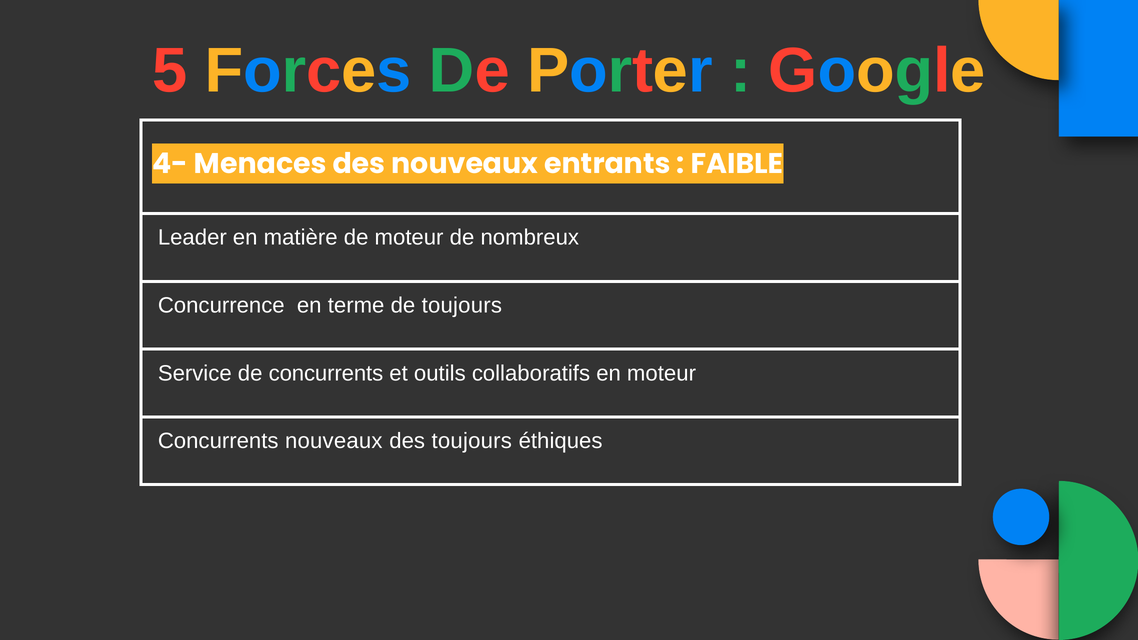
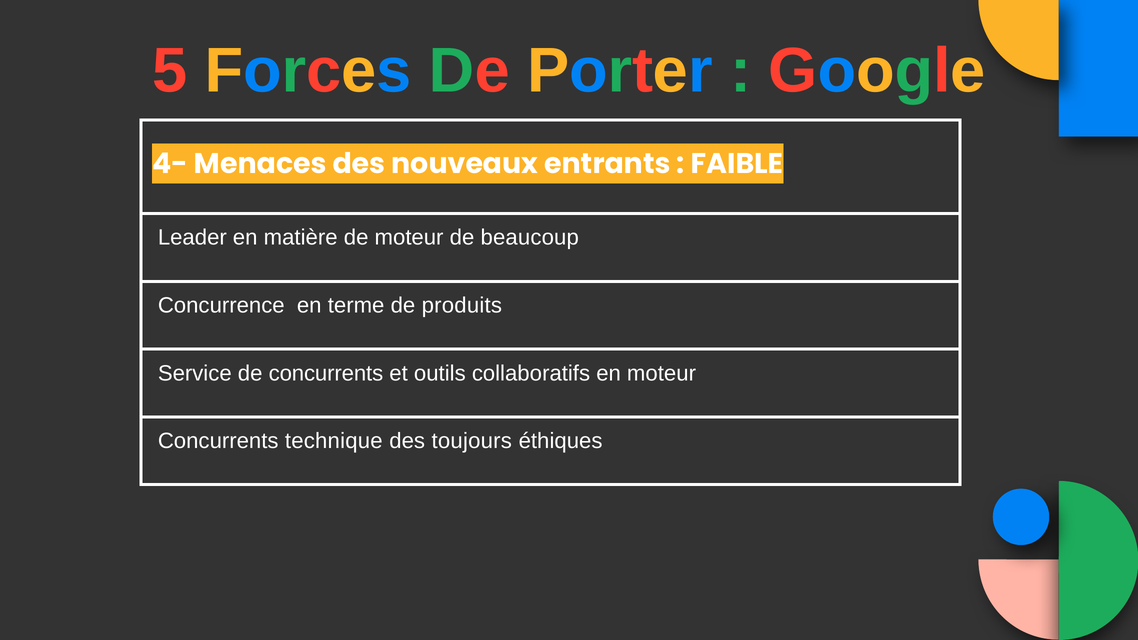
nombreux: nombreux -> beaucoup (530, 238)
de toujours: toujours -> produits (462, 306)
Concurrents nouveaux: nouveaux -> technique (334, 441)
